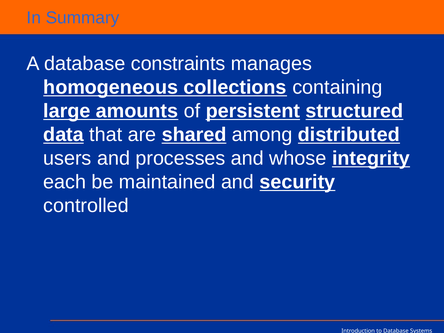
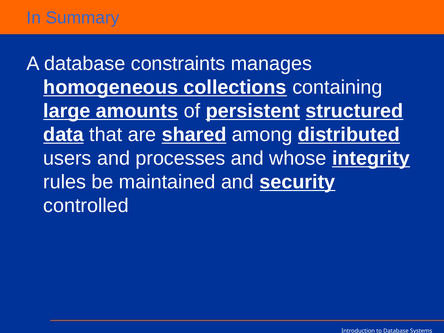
each: each -> rules (65, 182)
